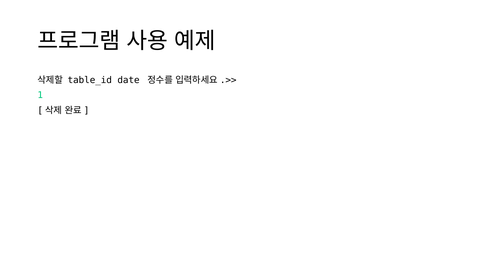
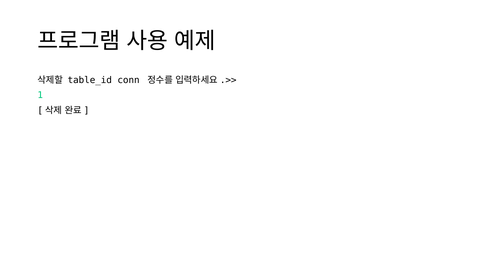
date: date -> conn (129, 80)
